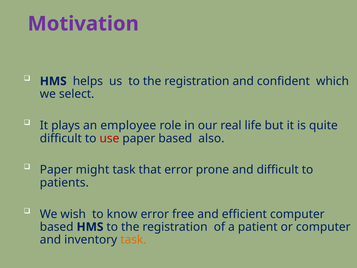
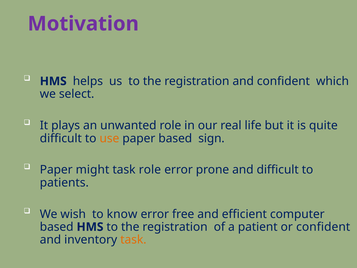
employee: employee -> unwanted (128, 125)
use colour: red -> orange (109, 138)
also: also -> sign (211, 138)
task that: that -> role (150, 170)
or computer: computer -> confident (323, 227)
